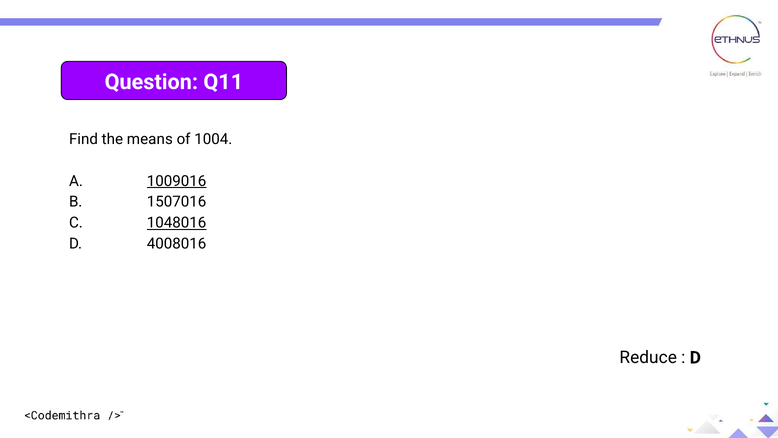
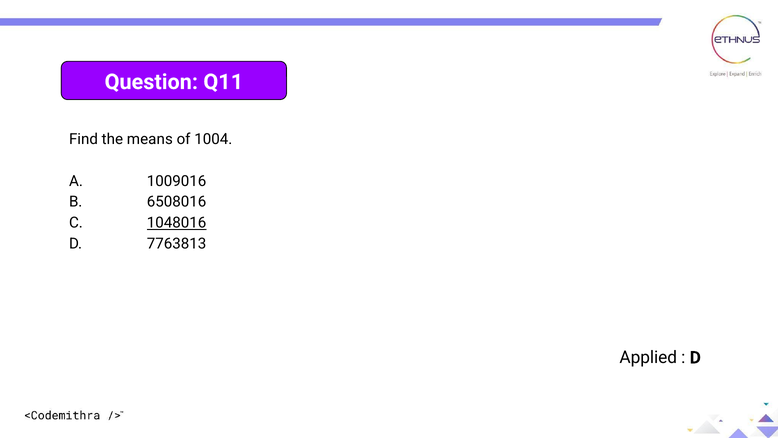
1009016 underline: present -> none (177, 181)
1507016: 1507016 -> 6508016 (177, 202)
4008016: 4008016 -> 7763813 (177, 244)
Reduce: Reduce -> Applied (648, 357)
